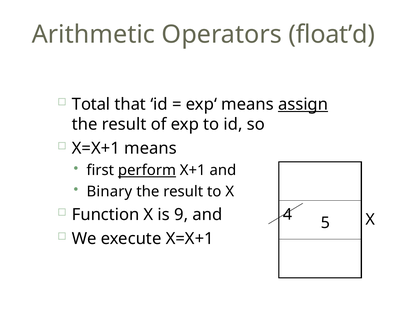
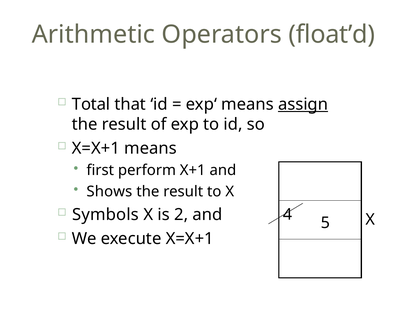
perform underline: present -> none (147, 170)
Binary: Binary -> Shows (109, 191)
Function: Function -> Symbols (105, 214)
9: 9 -> 2 (181, 214)
